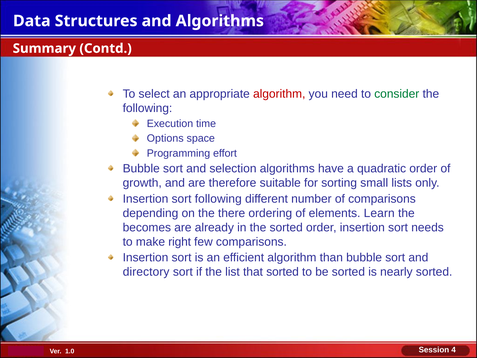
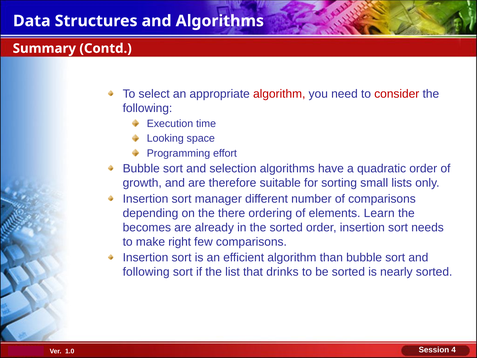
consider colour: green -> red (397, 94)
Options: Options -> Looking (165, 138)
sort following: following -> manager (218, 199)
directory: directory -> following (146, 272)
that sorted: sorted -> drinks (282, 272)
